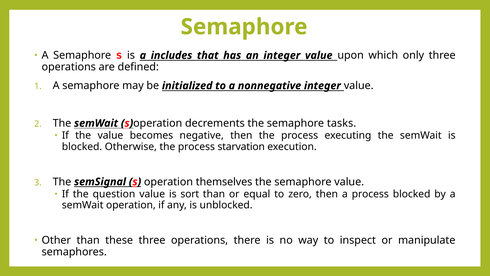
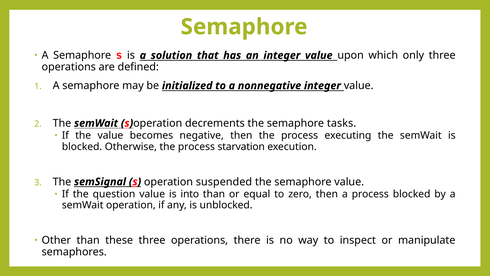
includes: includes -> solution (171, 55)
themselves: themselves -> suspended (224, 182)
sort: sort -> into (190, 194)
